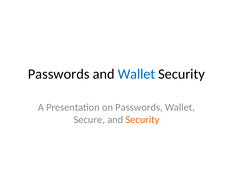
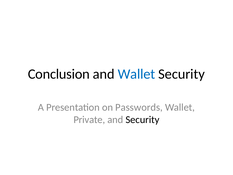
Passwords: Passwords -> Conclusion (59, 74)
Secure: Secure -> Private (89, 120)
Security colour: orange -> black (142, 120)
